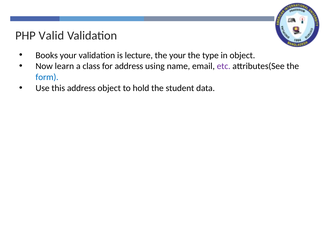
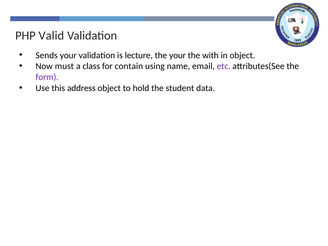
Books: Books -> Sends (47, 55)
type: type -> with (210, 55)
learn: learn -> must (64, 66)
for address: address -> contain (129, 66)
form colour: blue -> purple (47, 77)
